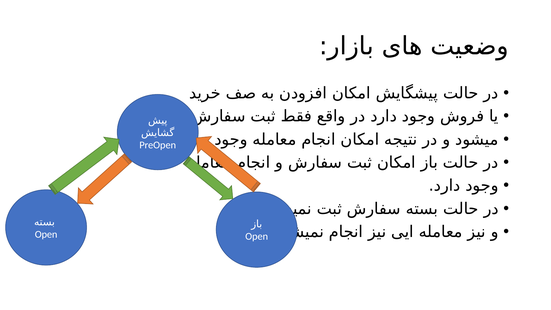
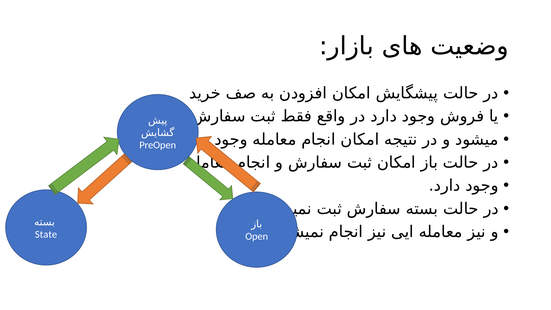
Open: Open -> State (46, 234)
